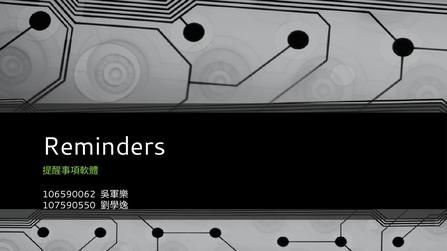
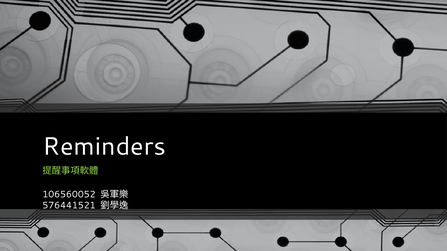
106590062: 106590062 -> 106560052 (69, 195)
107590550: 107590550 -> 576441521 (69, 206)
